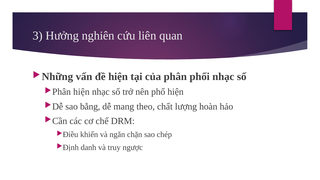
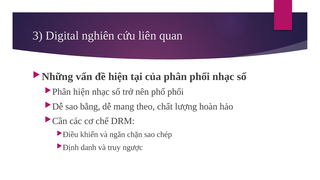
Hưởng: Hưởng -> Digital (62, 36)
phổ hiện: hiện -> phối (176, 92)
